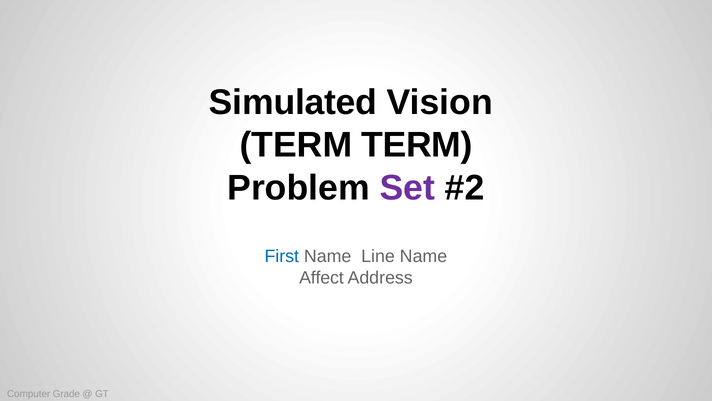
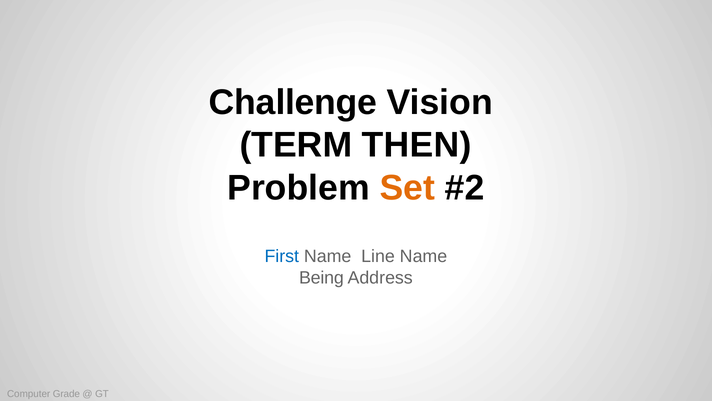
Simulated: Simulated -> Challenge (293, 102)
TERM TERM: TERM -> THEN (417, 145)
Set colour: purple -> orange (407, 188)
Affect: Affect -> Being (321, 277)
